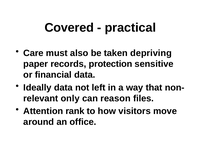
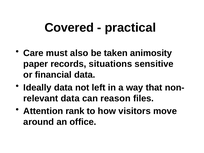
depriving: depriving -> animosity (151, 53)
protection: protection -> situations (110, 64)
only: only -> data (70, 98)
